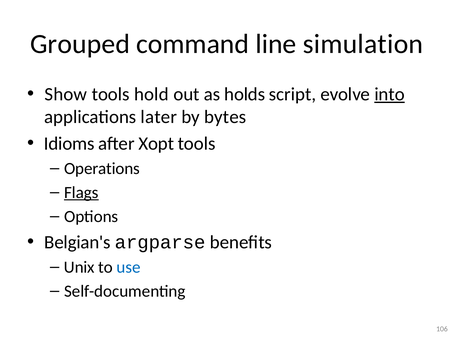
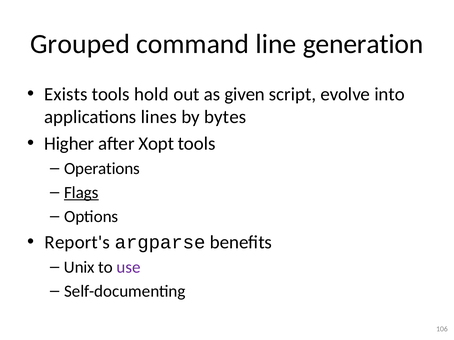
simulation: simulation -> generation (363, 44)
Show: Show -> Exists (66, 94)
holds: holds -> given (245, 94)
into underline: present -> none (390, 94)
later: later -> lines (159, 117)
Idioms: Idioms -> Higher (69, 144)
Belgian's: Belgian's -> Report's (77, 243)
use colour: blue -> purple (129, 268)
